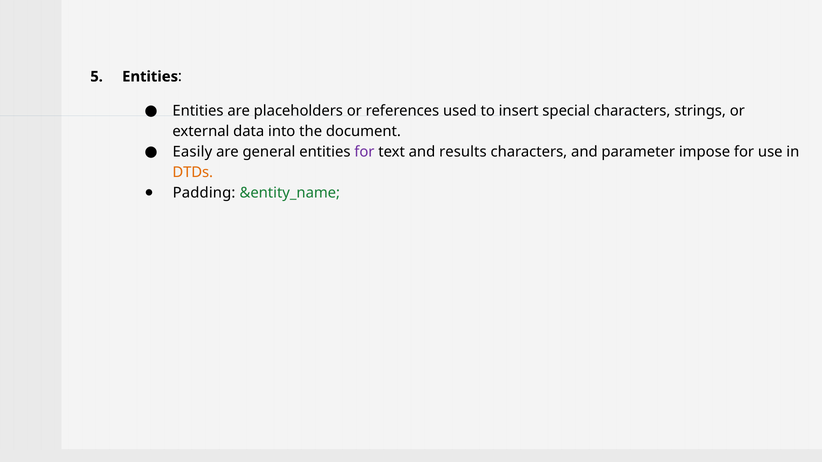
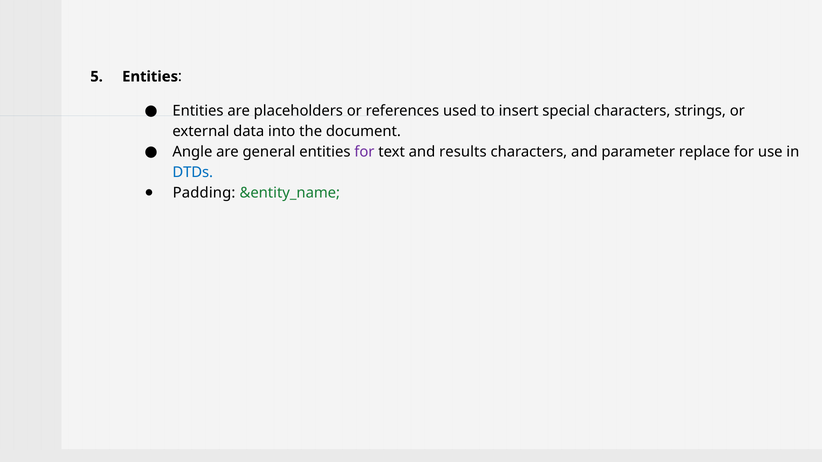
Easily: Easily -> Angle (192, 152)
impose: impose -> replace (705, 152)
DTDs colour: orange -> blue (193, 172)
